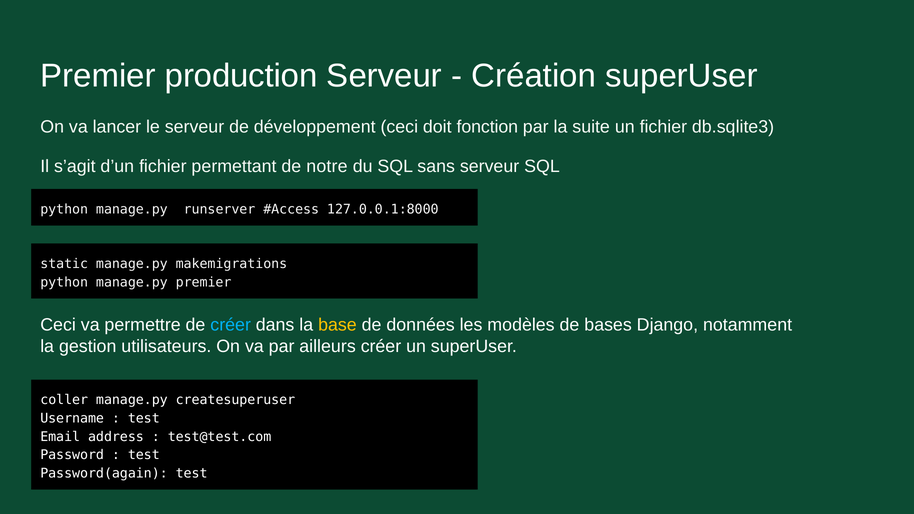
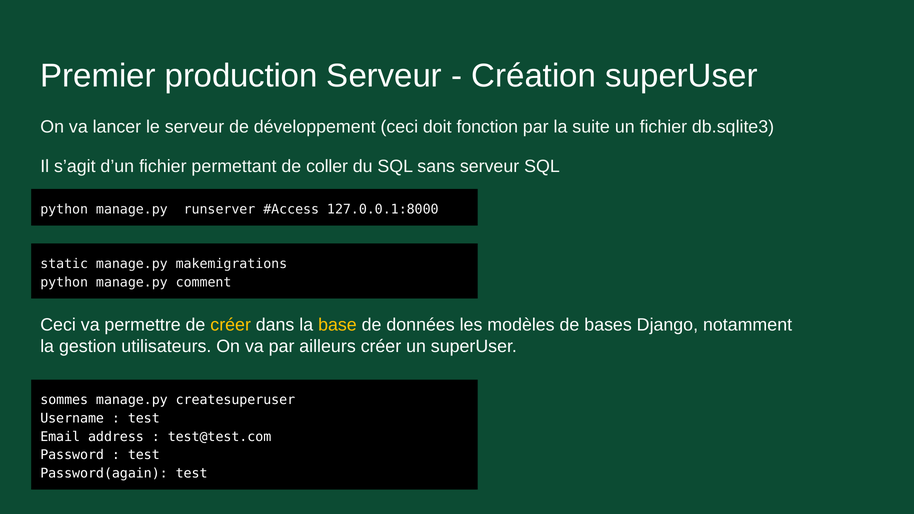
notre: notre -> coller (327, 167)
manage.py premier: premier -> comment (204, 282)
créer colour: light blue -> yellow (231, 325)
coller: coller -> sommes (64, 400)
